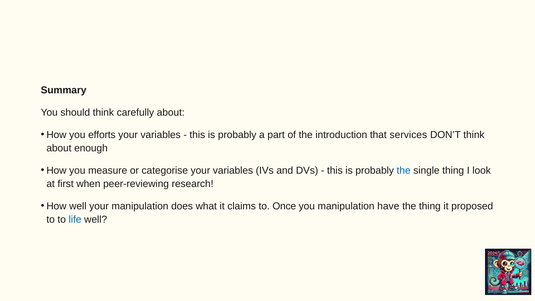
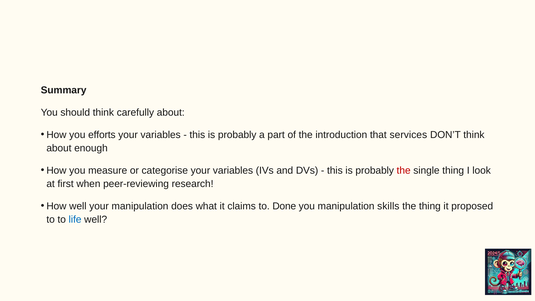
the colour: blue -> red (404, 170)
Once: Once -> Done (284, 206)
have: have -> skills (388, 206)
